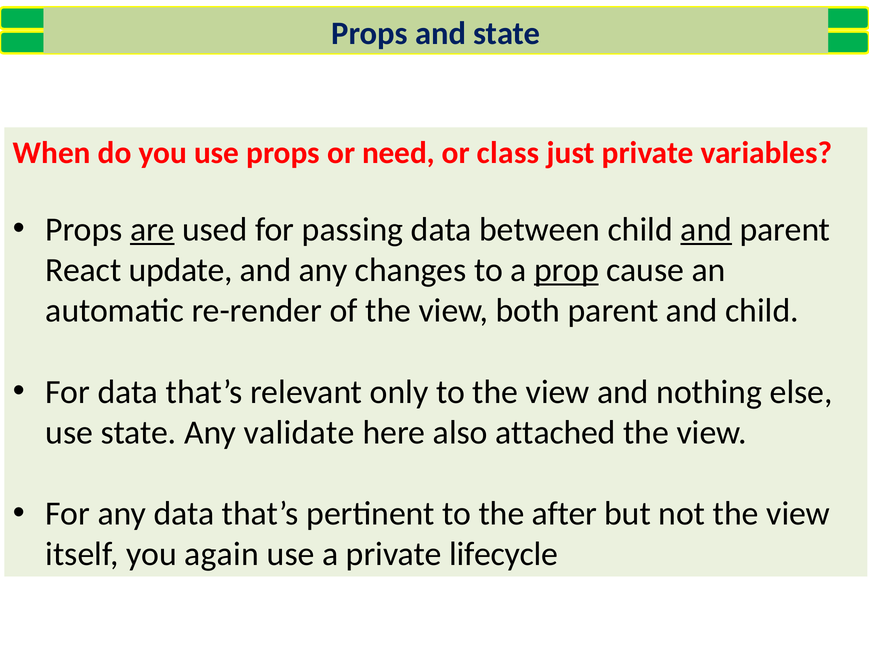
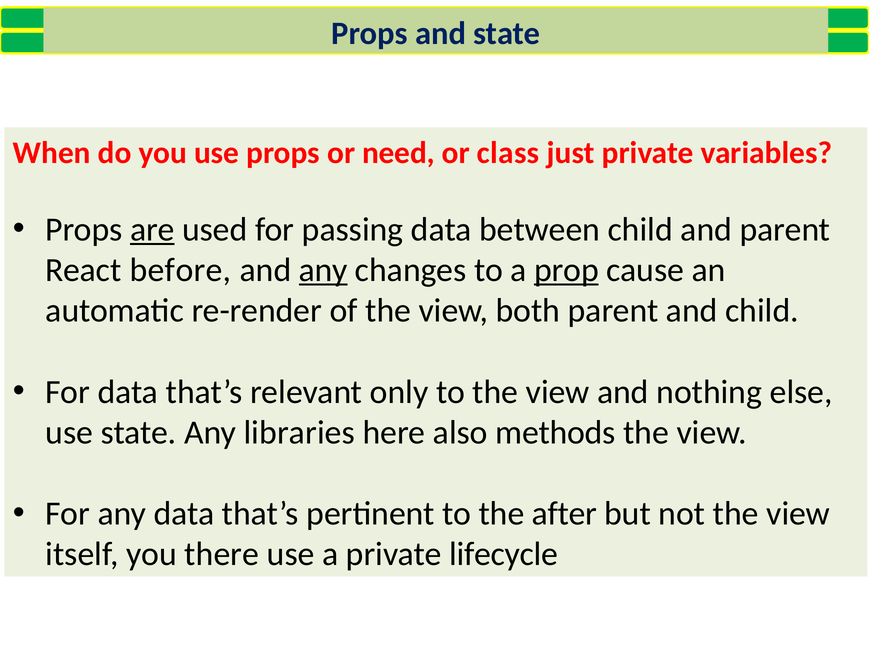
and underline: present -> none (706, 229)
update: update -> before (180, 270)
any underline: none -> present (323, 270)
validate: validate -> libraries (299, 432)
attached: attached -> methods (555, 432)
again: again -> there (222, 554)
